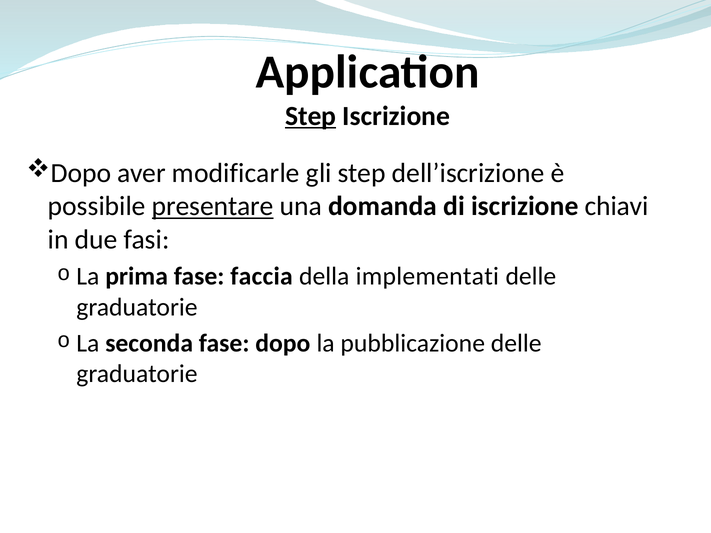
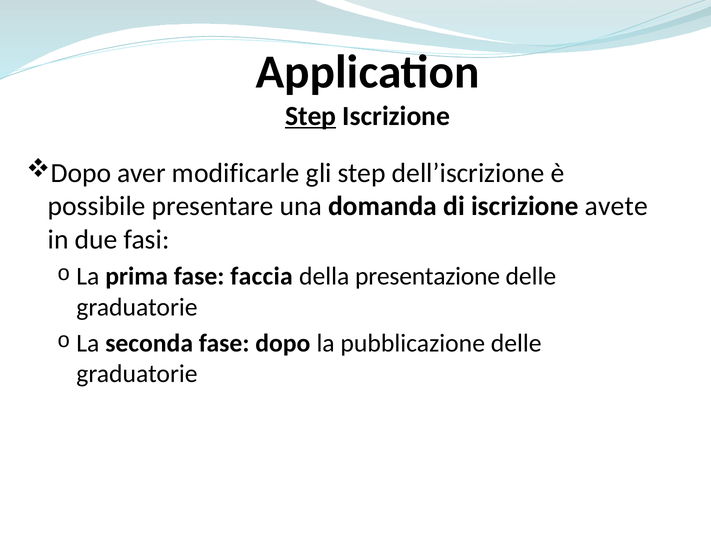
presentare underline: present -> none (213, 206)
chiavi: chiavi -> avete (616, 206)
implementati: implementati -> presentazione (428, 277)
